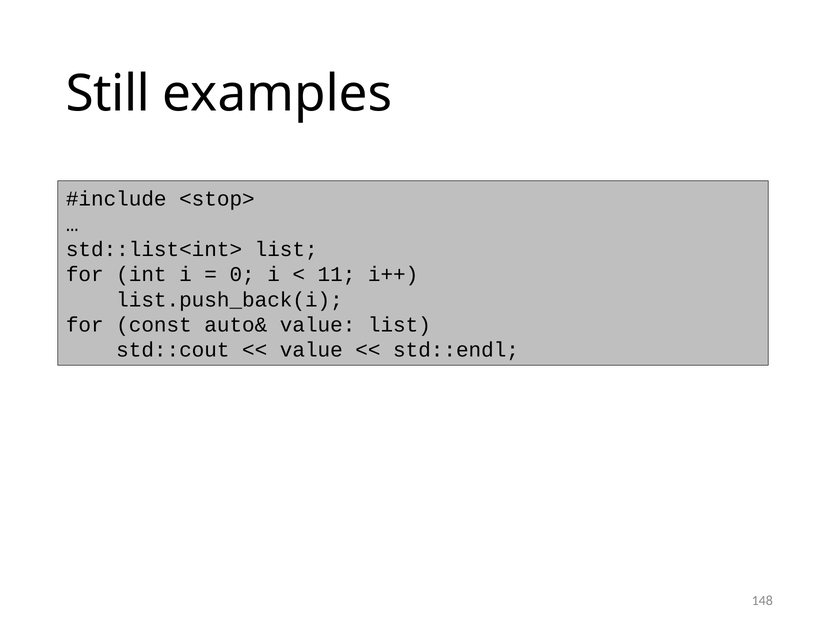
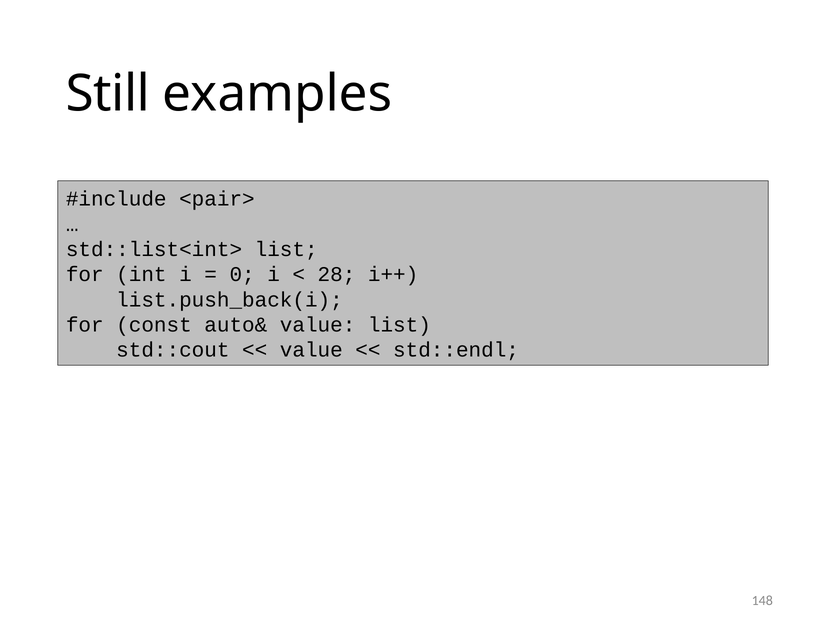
<stop>: <stop> -> <pair> (217, 199)
11: 11 -> 28 (336, 275)
